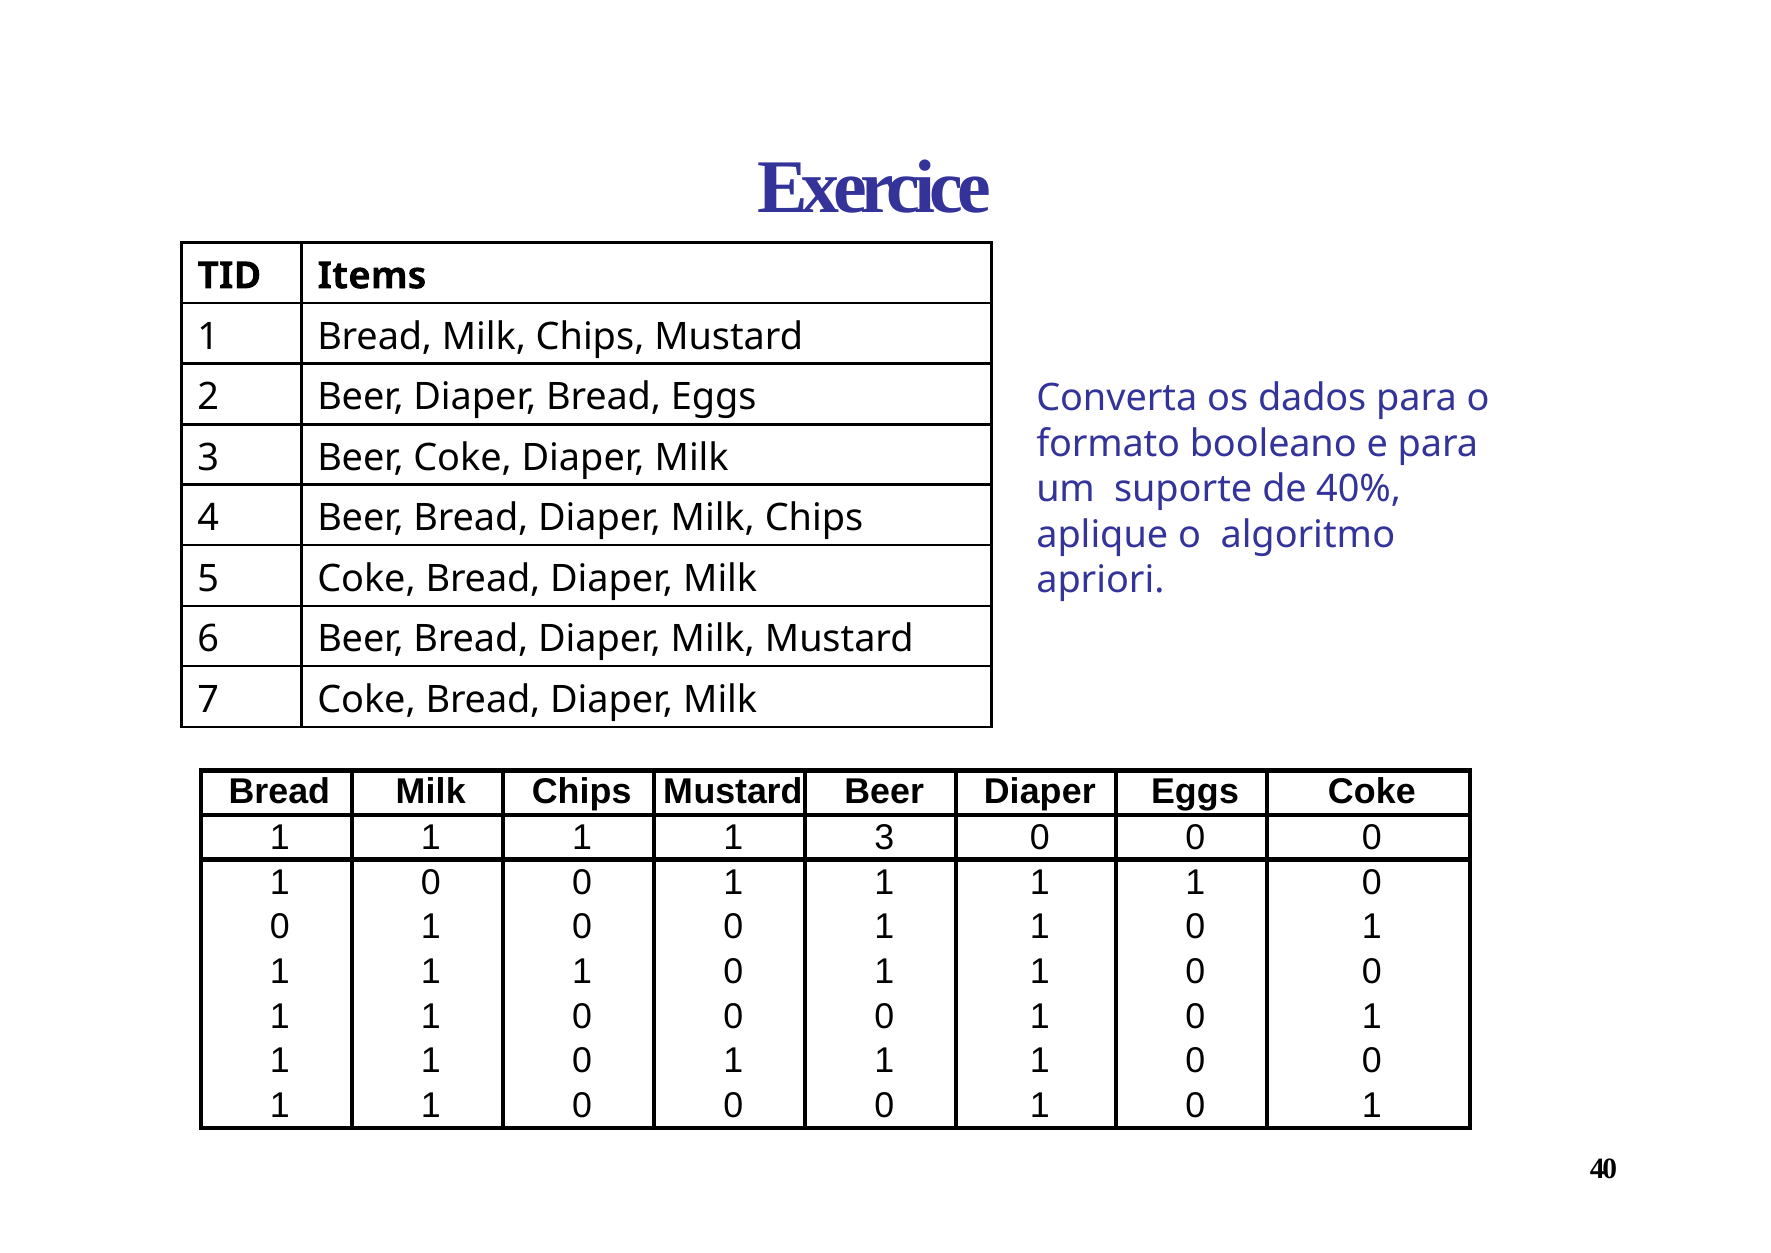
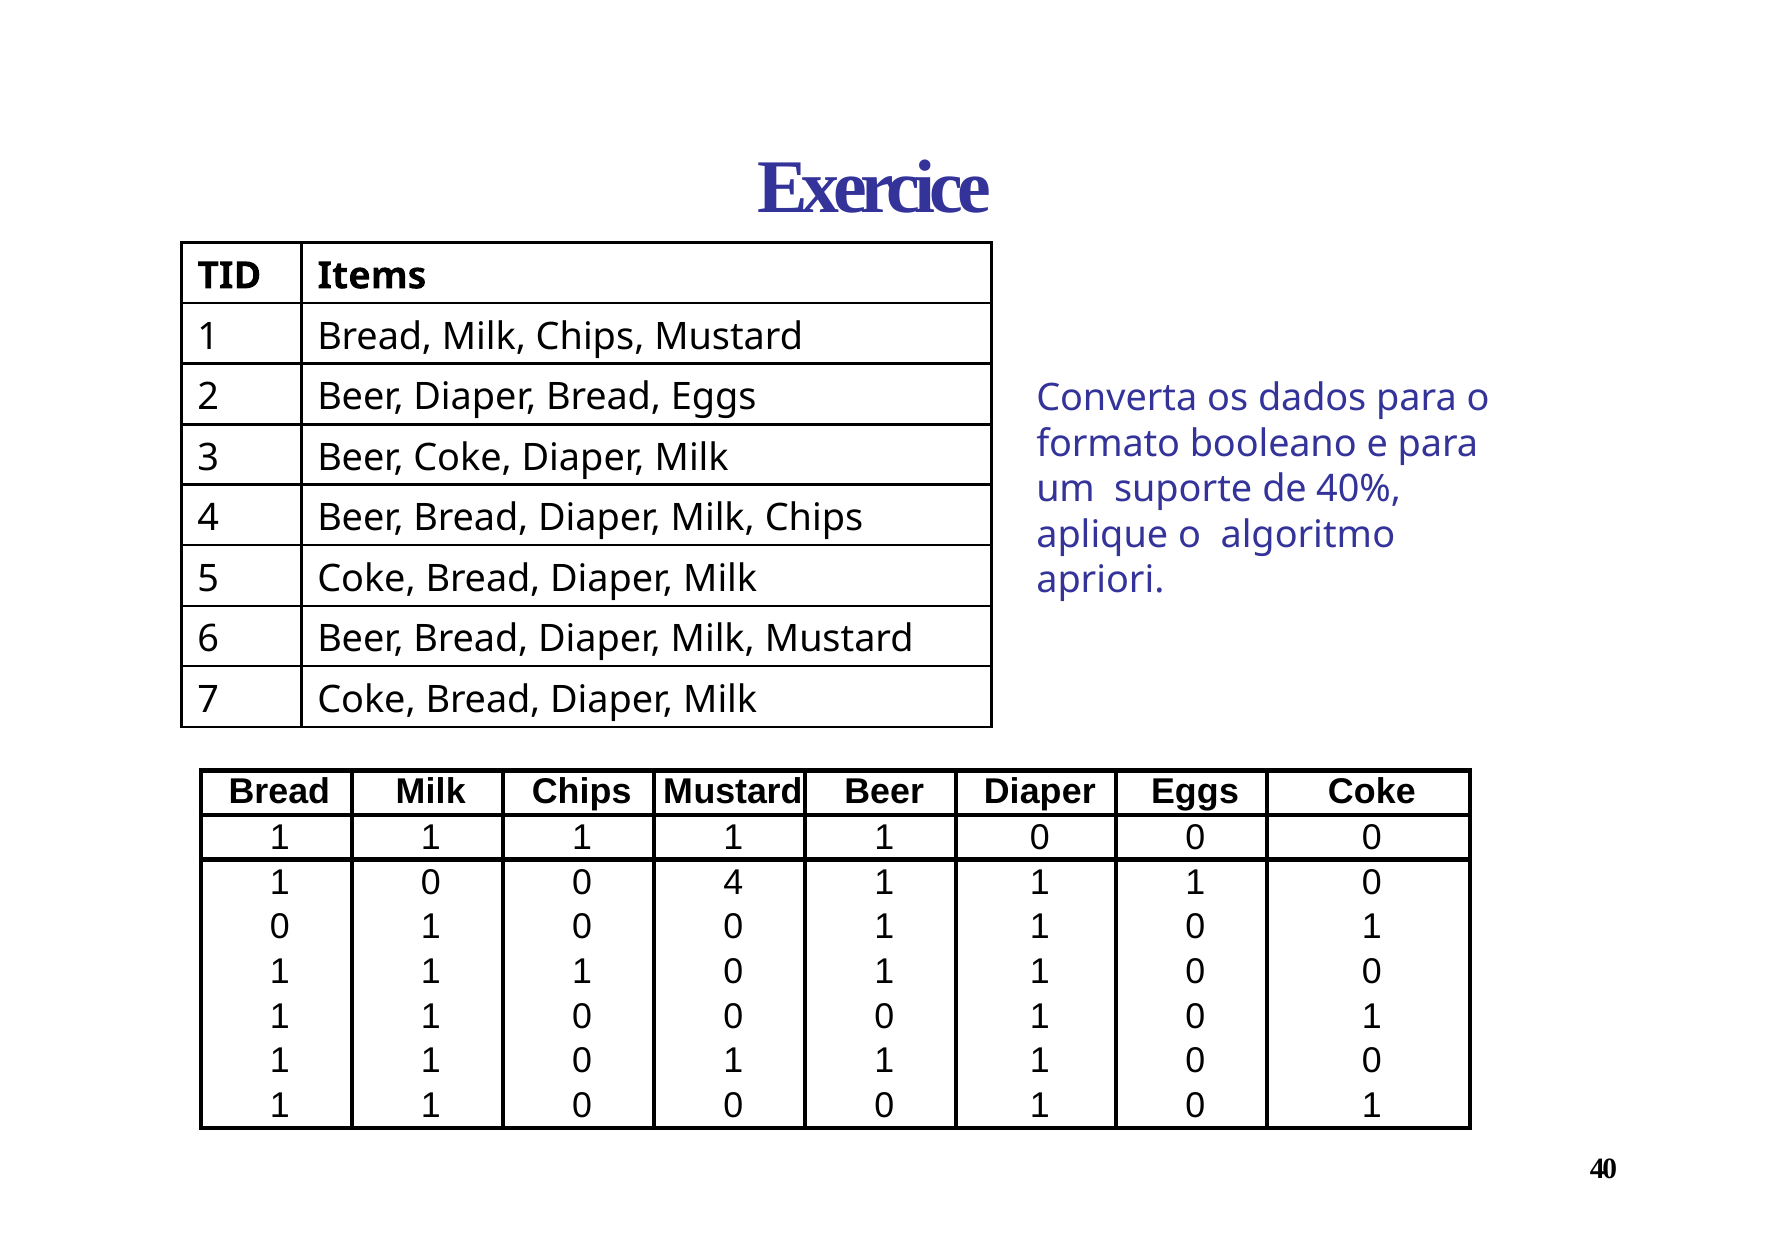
3: 3 -> 1 (884, 837)
1: 1 -> 4 (733, 882)
